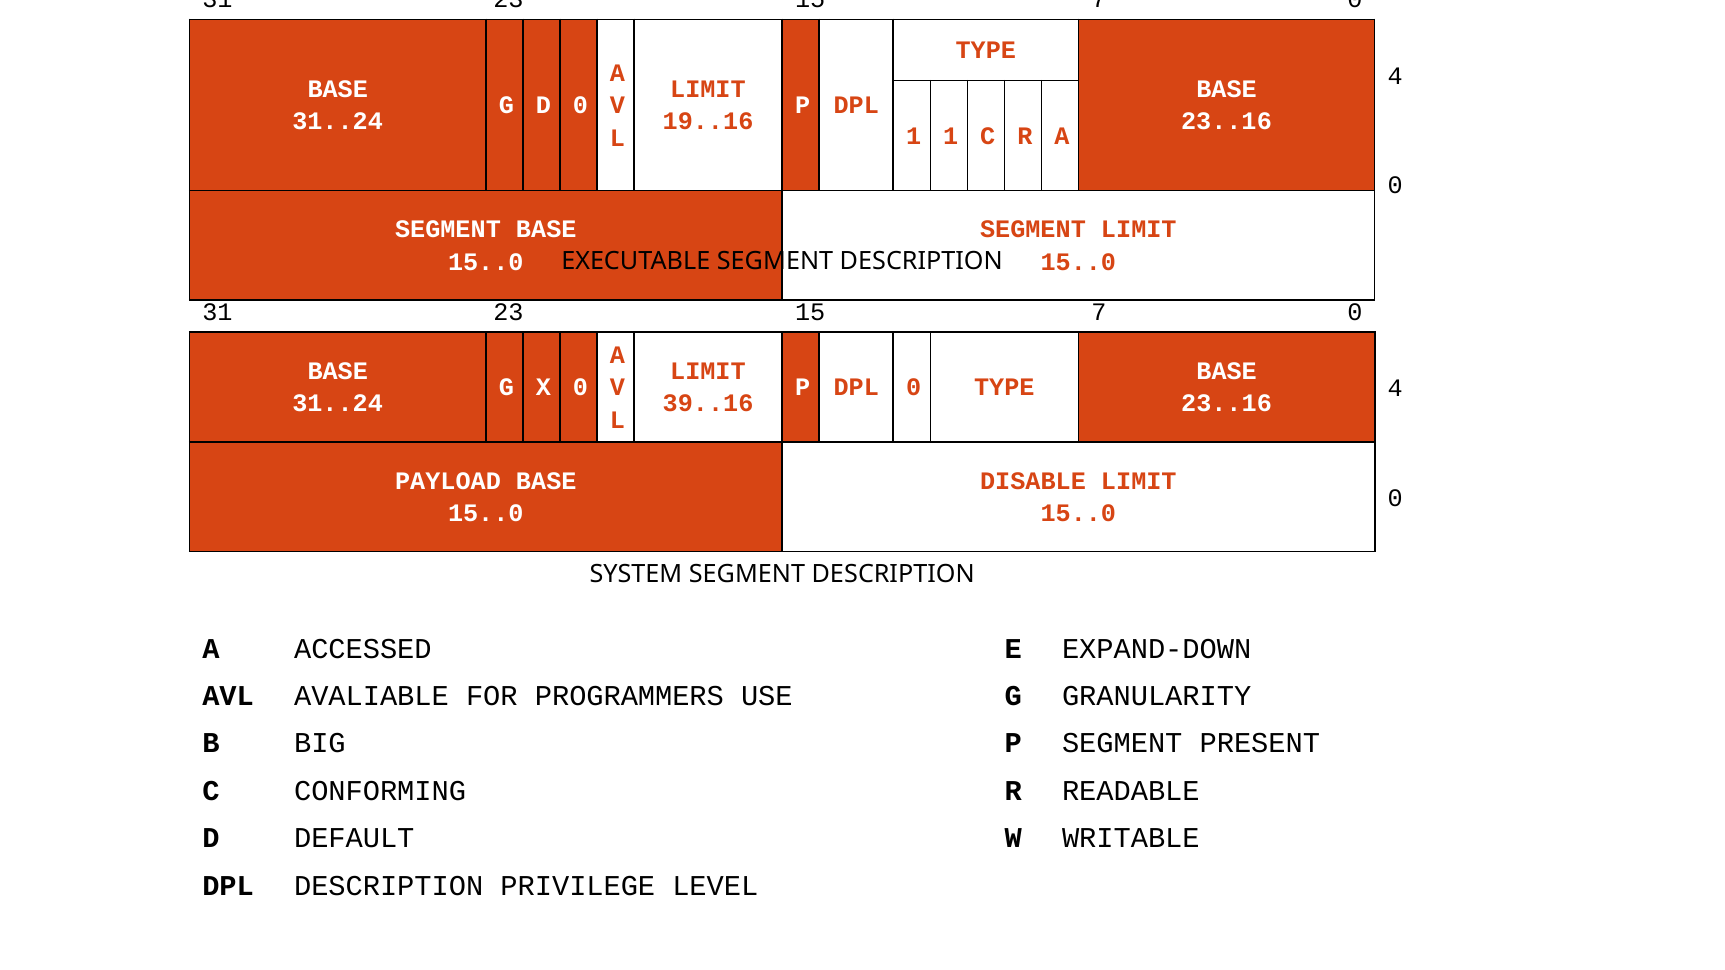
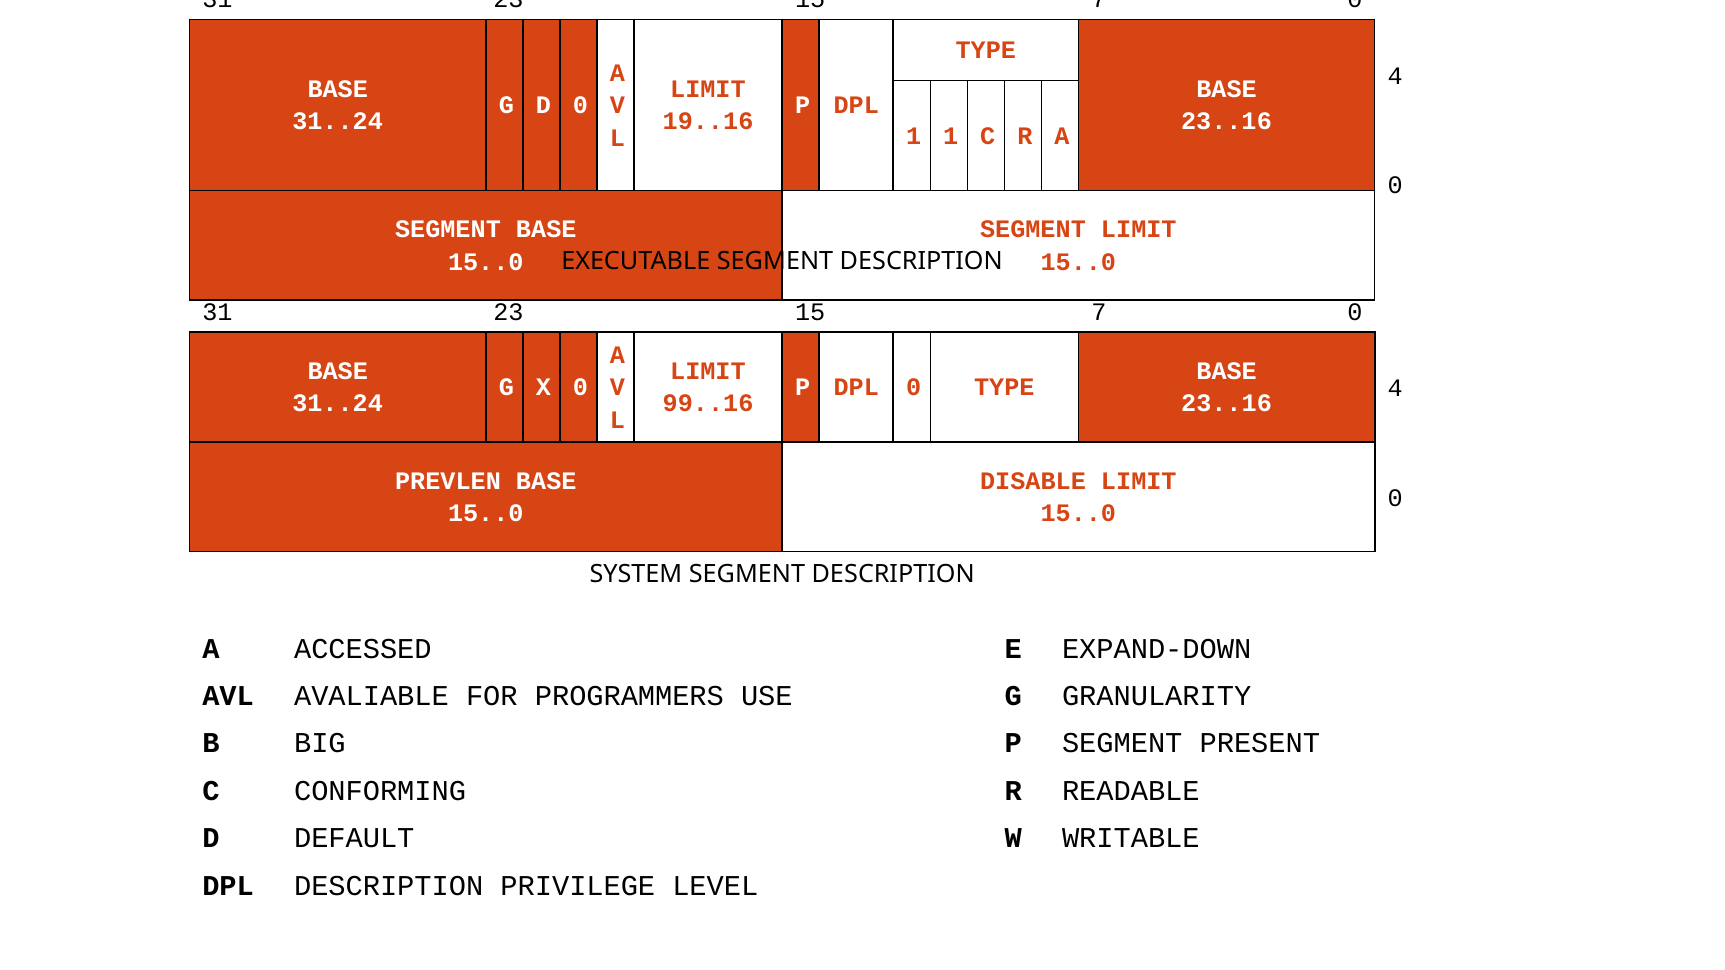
39..16: 39..16 -> 99..16 (708, 404)
PAYLOAD: PAYLOAD -> PREVLEN (448, 481)
